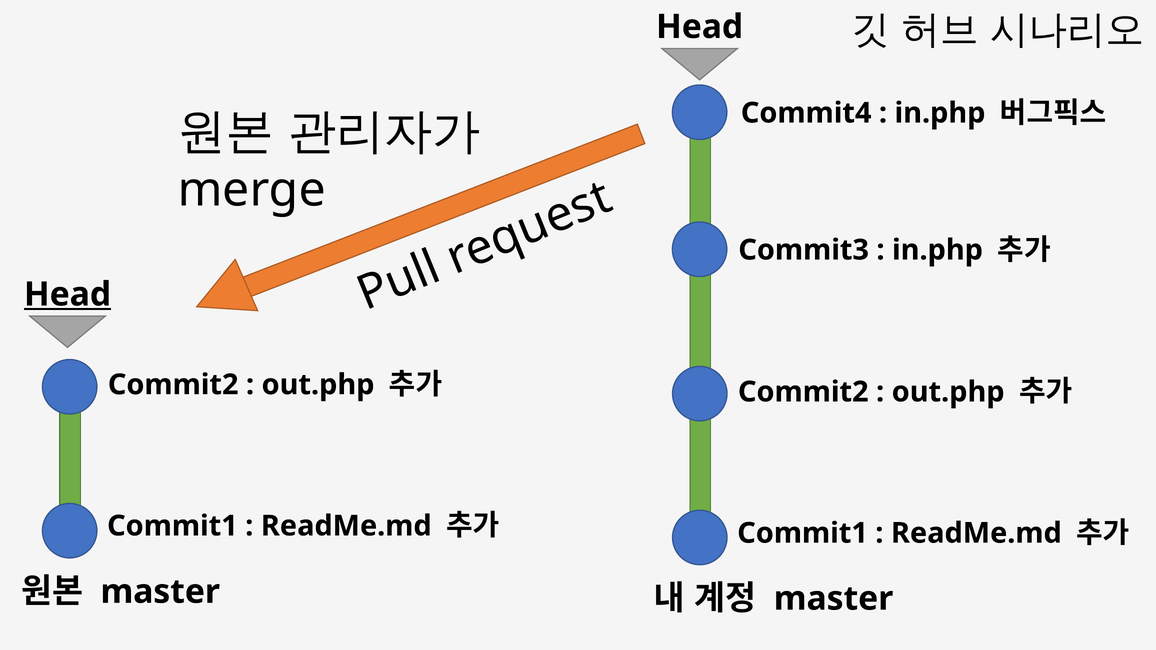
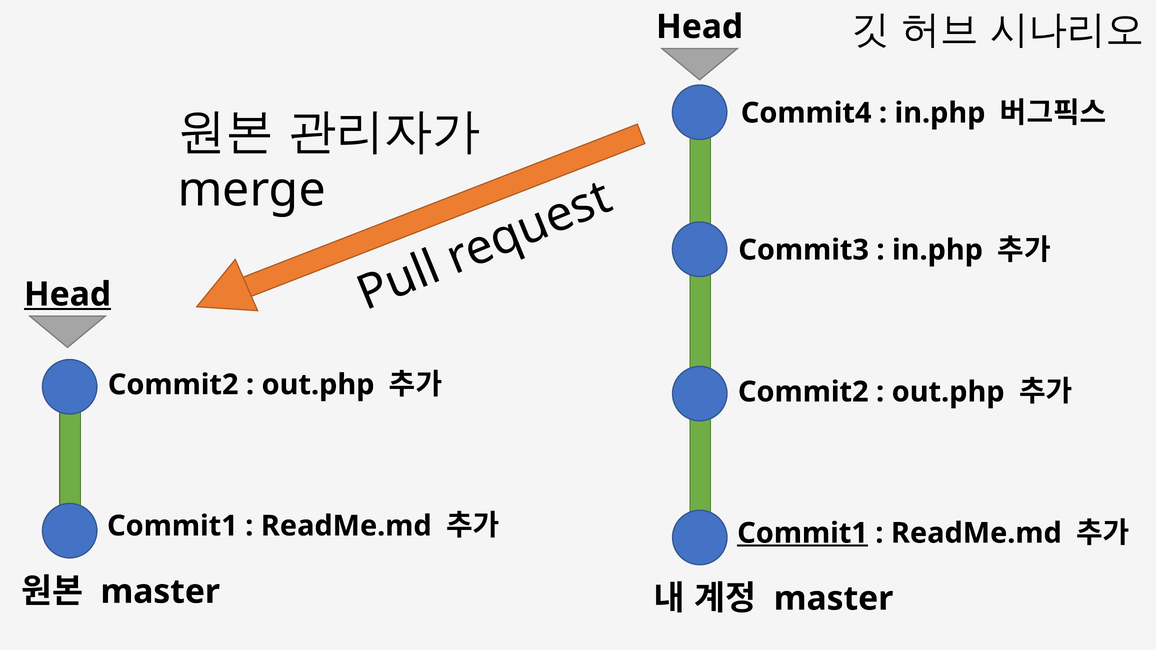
Commit1 underline: none -> present (803, 533)
